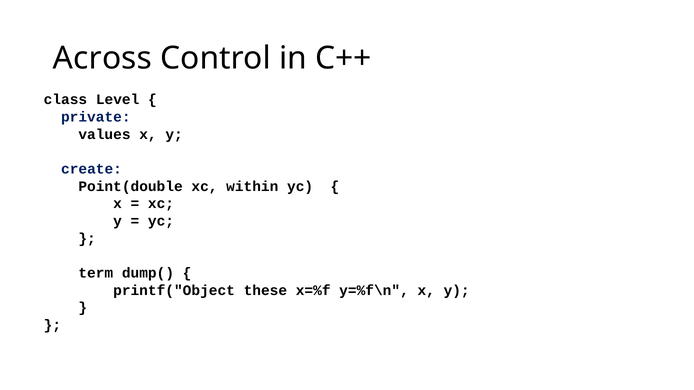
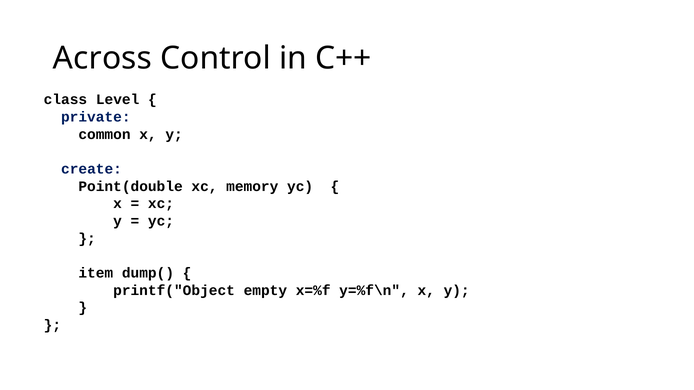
values: values -> common (104, 134)
within: within -> memory (252, 186)
term: term -> item (96, 273)
these: these -> empty (265, 291)
